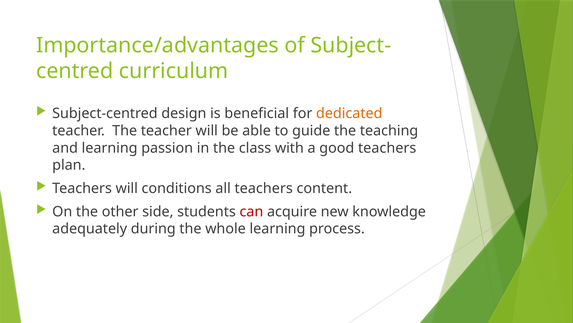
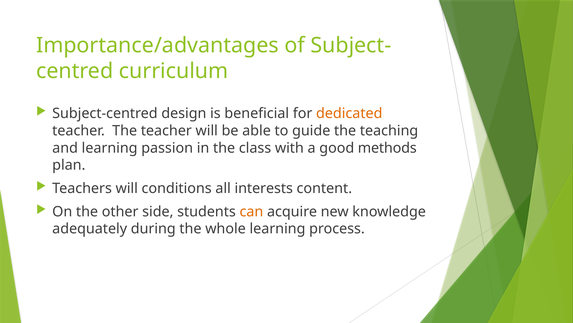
good teachers: teachers -> methods (387, 148)
all teachers: teachers -> interests (264, 188)
can colour: red -> orange (251, 211)
